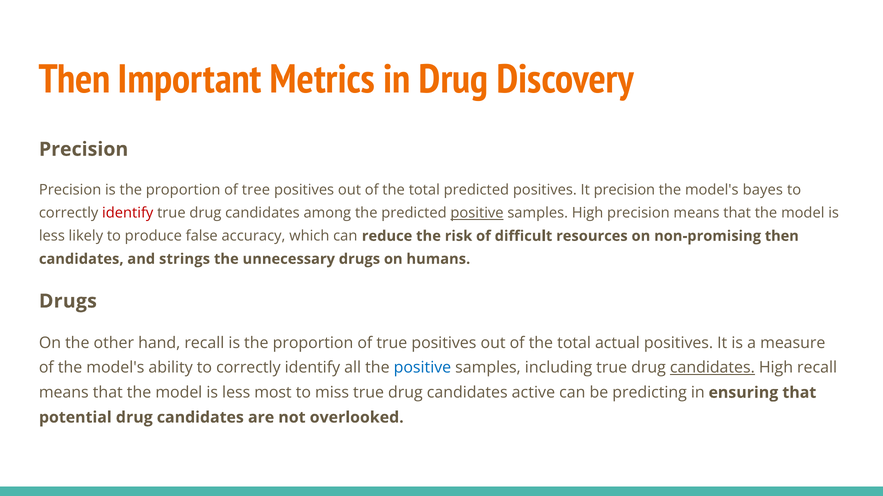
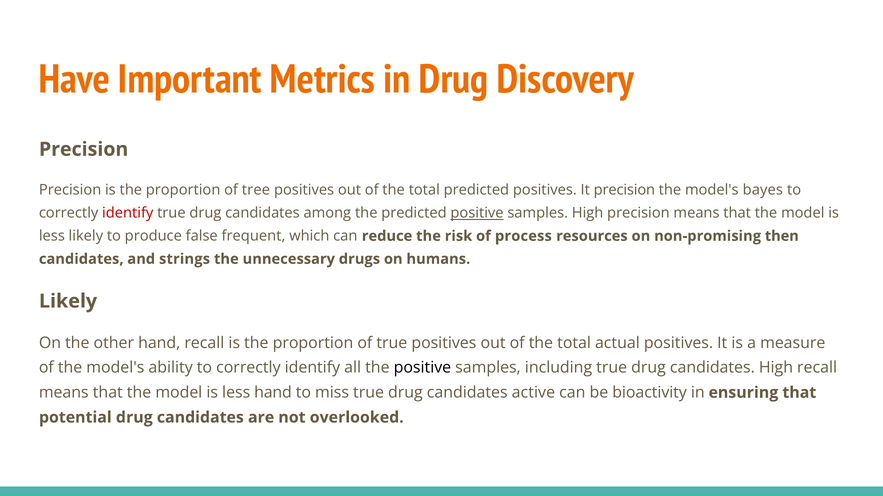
Then: Then -> Have (74, 80)
accuracy: accuracy -> frequent (253, 236)
difficult: difficult -> process (523, 236)
Drugs: Drugs -> Likely (68, 302)
positive colour: blue -> black (422, 368)
candidates underline: present -> none (712, 368)
less most: most -> hand (273, 393)
predicting: predicting -> bioactivity (650, 393)
